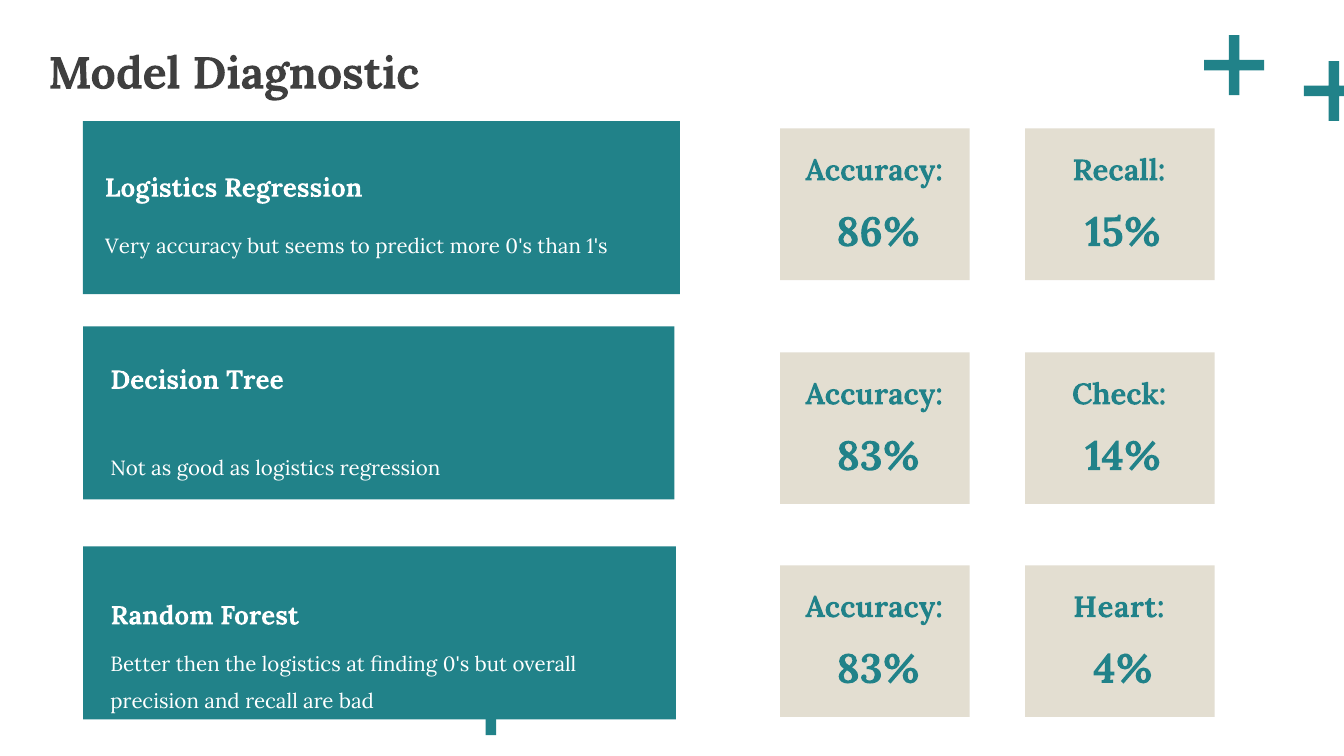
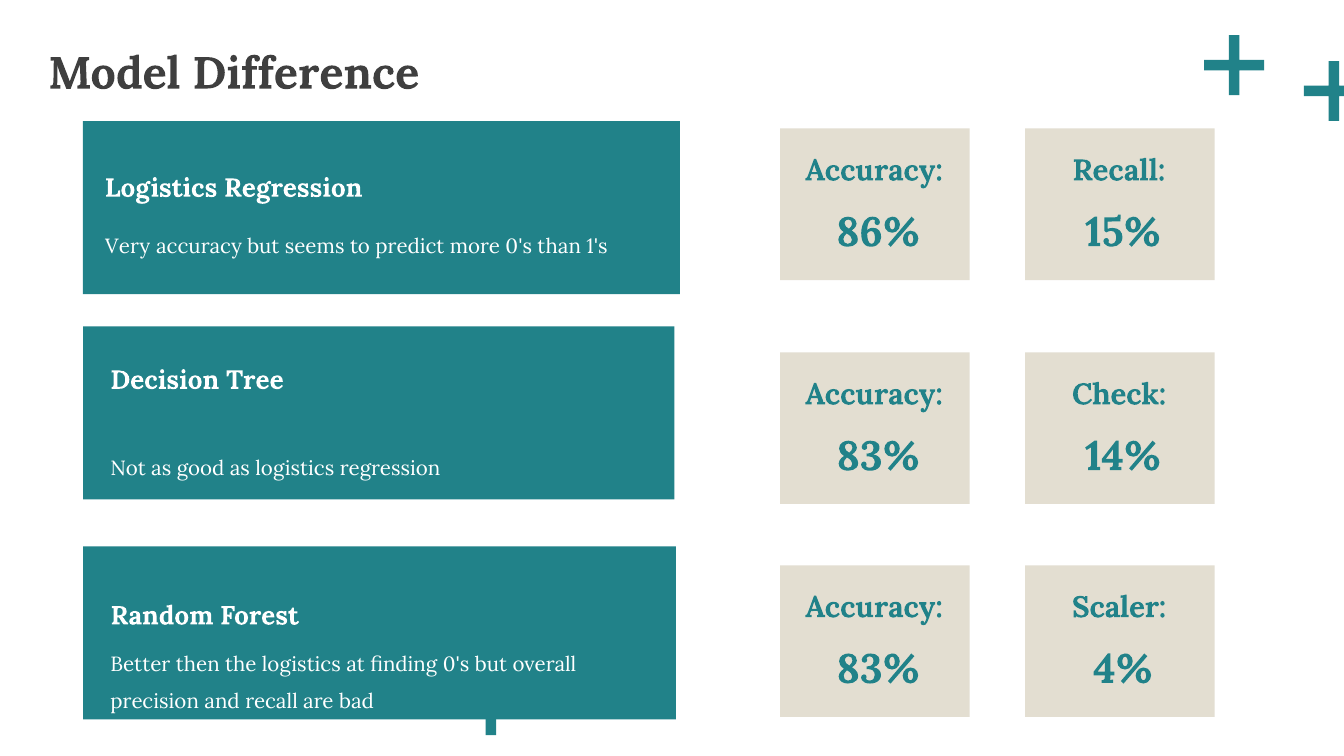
Diagnostic: Diagnostic -> Difference (306, 74)
Heart: Heart -> Scaler (1119, 607)
